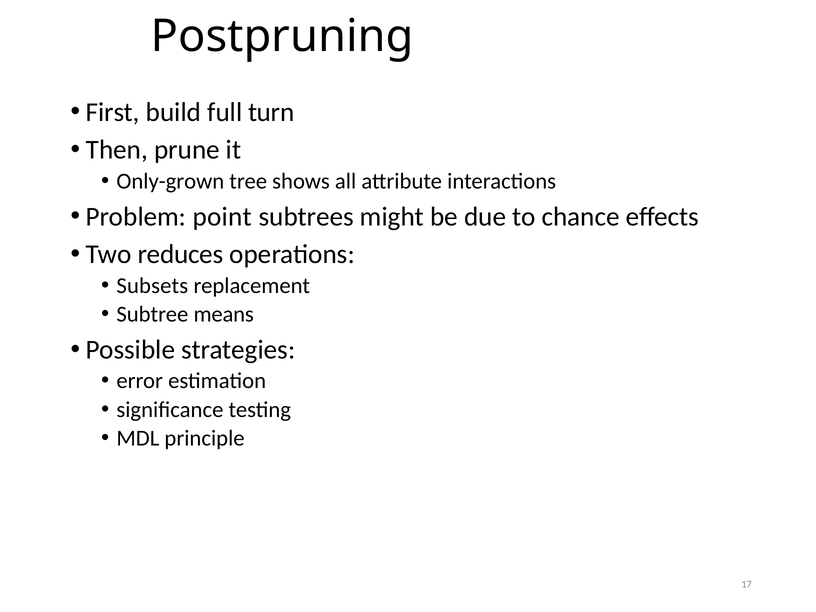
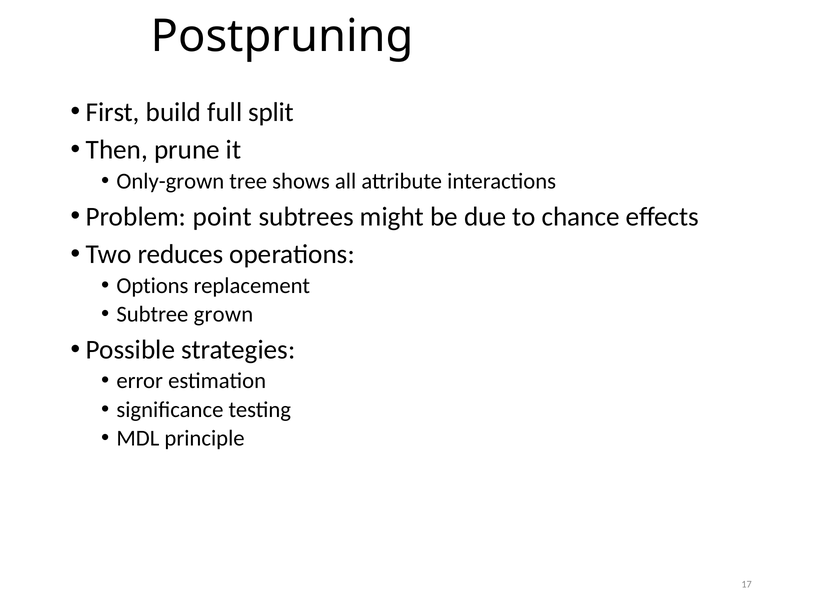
turn: turn -> split (271, 112)
Subsets: Subsets -> Options (152, 286)
means: means -> grown (223, 314)
